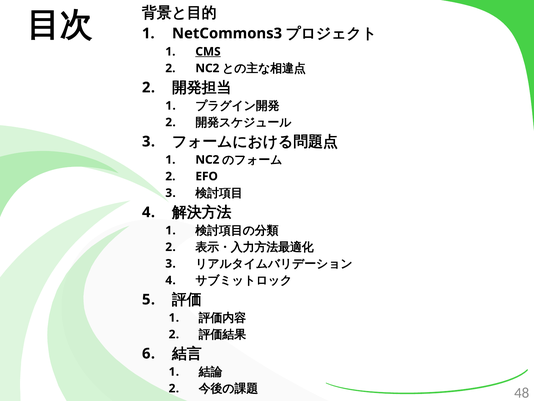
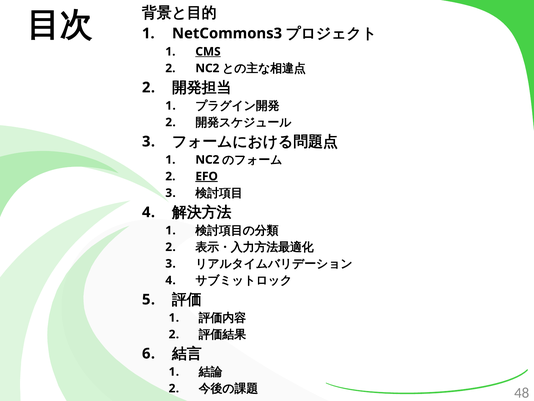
EFO underline: none -> present (207, 176)
